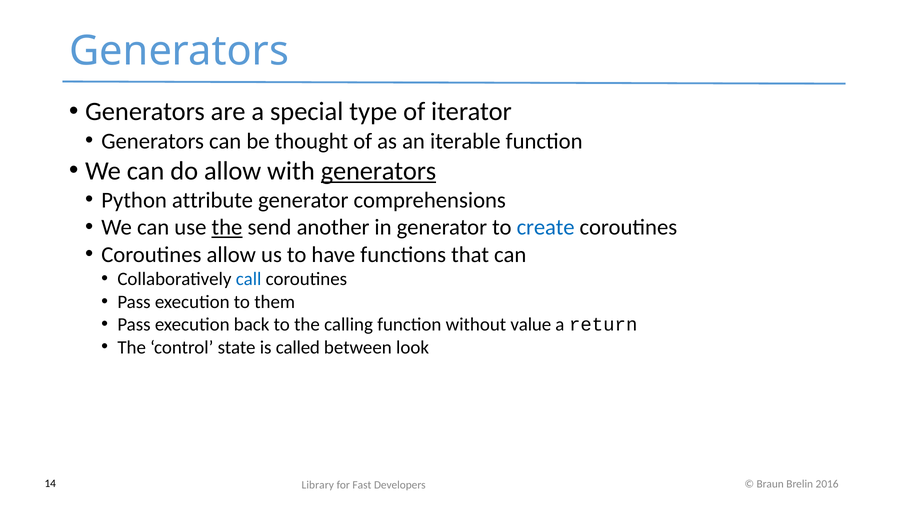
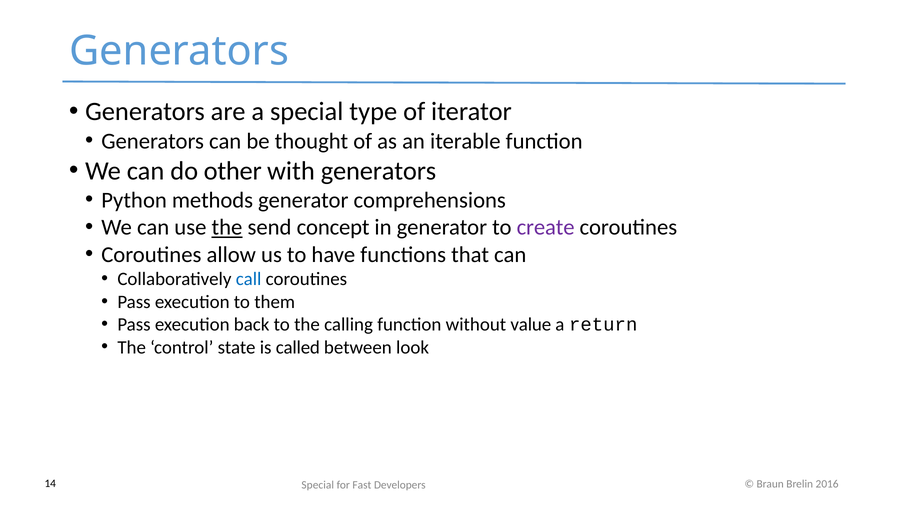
do allow: allow -> other (233, 171)
generators underline: present -> none (378, 171)
attribute: attribute -> methods (212, 200)
another: another -> concept (333, 228)
create colour: blue -> purple (546, 228)
Library: Library -> Special (318, 486)
